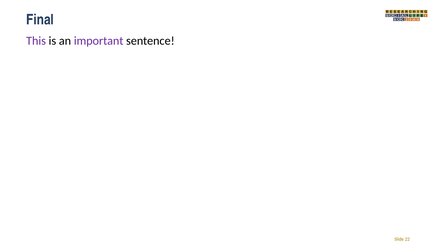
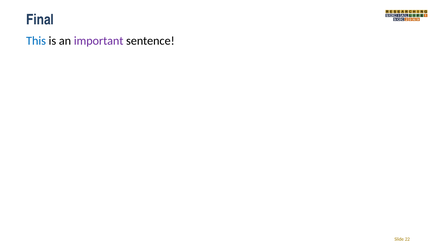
This colour: purple -> blue (36, 41)
